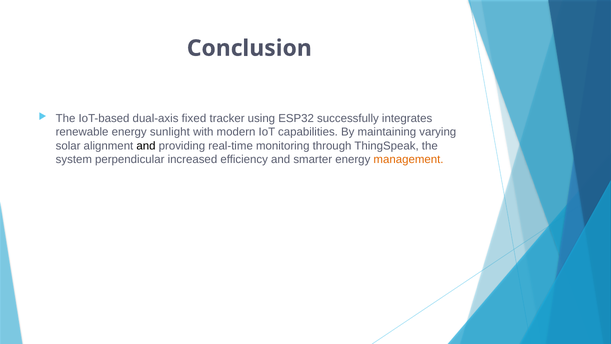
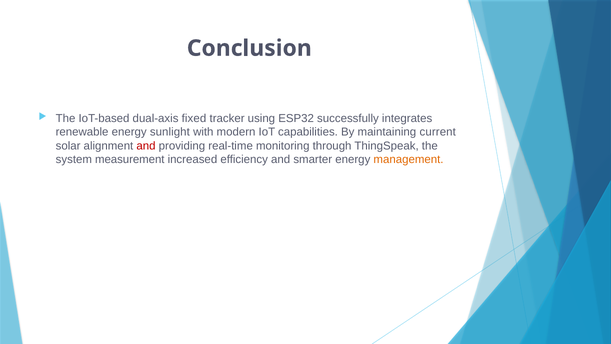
varying: varying -> current (438, 132)
and colour: black -> red (146, 146)
perpendicular: perpendicular -> measurement (130, 159)
